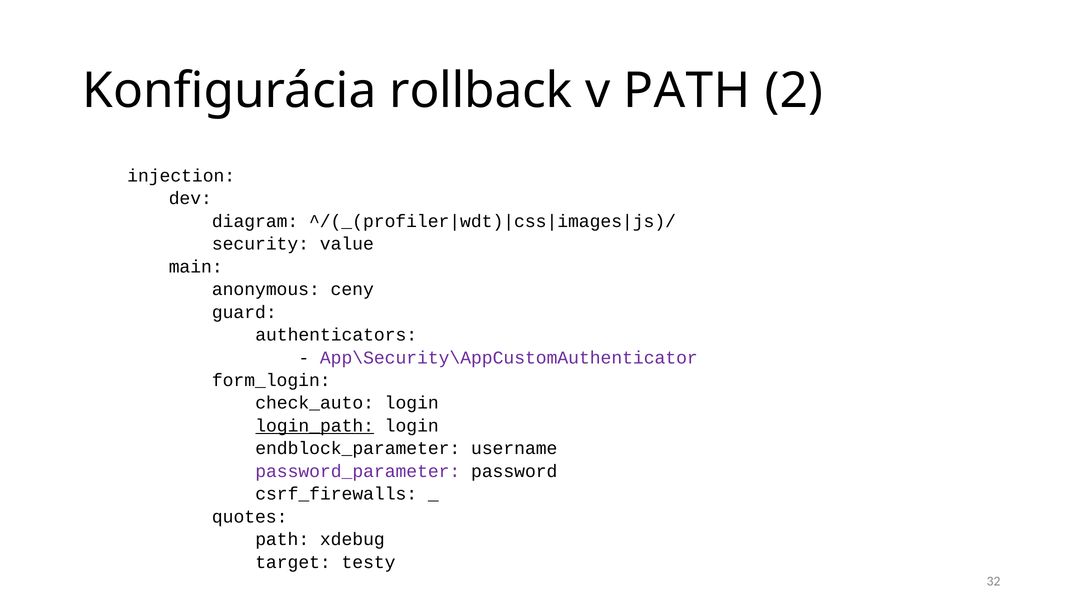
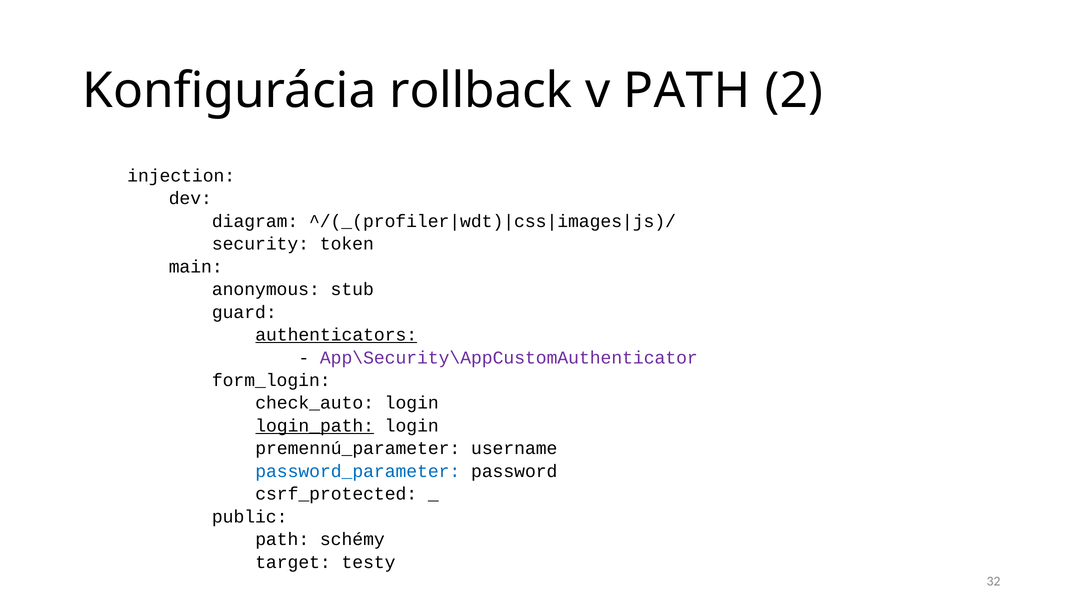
value: value -> token (347, 244)
ceny: ceny -> stub (352, 289)
authenticators underline: none -> present (336, 335)
endblock_parameter: endblock_parameter -> premennú_parameter (358, 449)
password_parameter colour: purple -> blue (358, 471)
csrf_firewalls: csrf_firewalls -> csrf_protected (336, 494)
quotes: quotes -> public (250, 517)
xdebug: xdebug -> schémy (352, 540)
